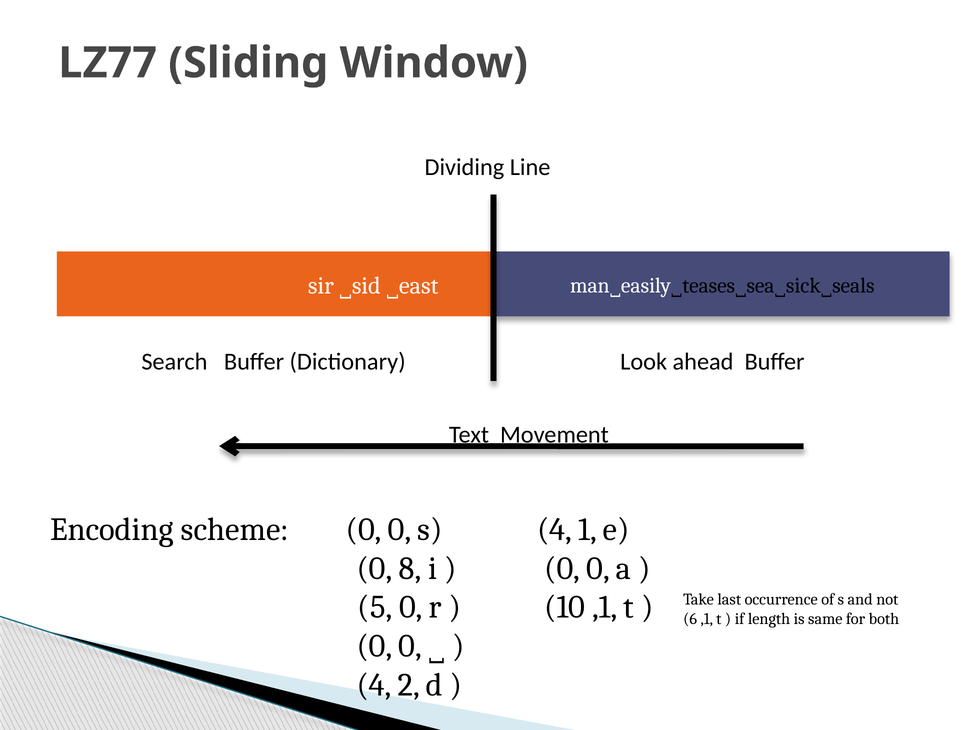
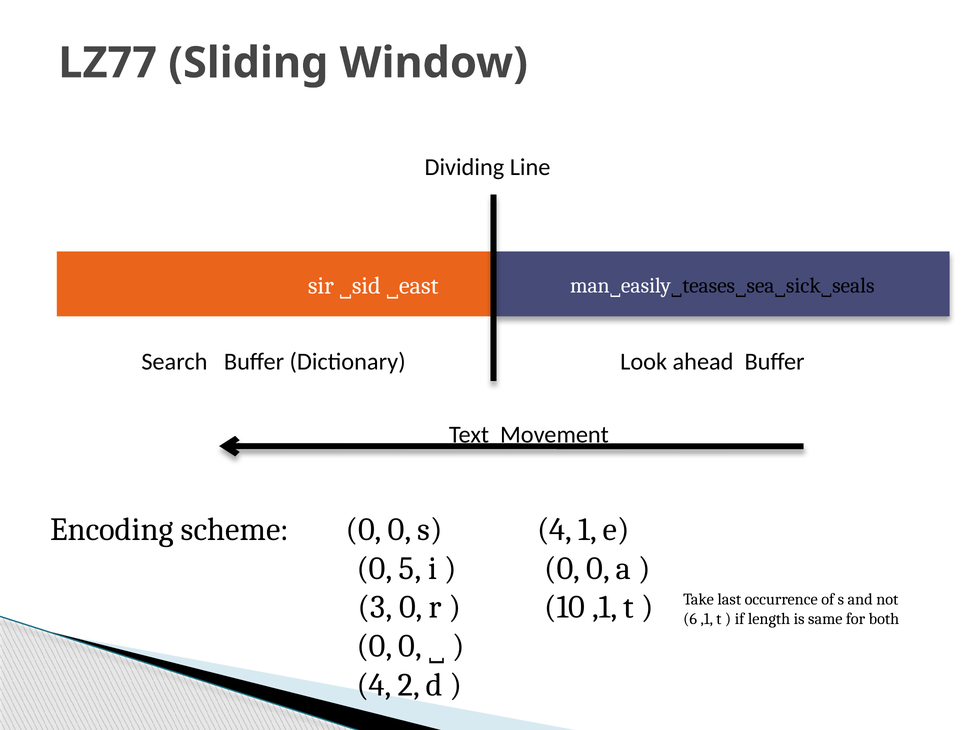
8: 8 -> 5 (410, 569)
5: 5 -> 3 (375, 608)
